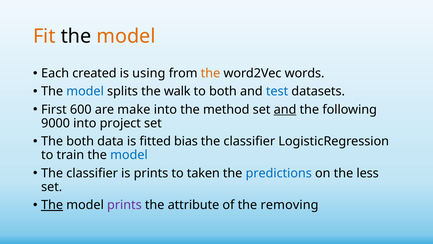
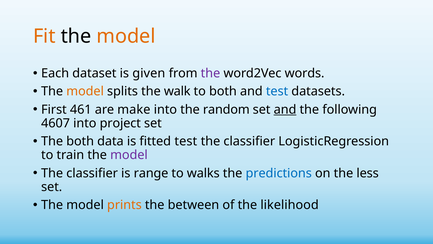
created: created -> dataset (94, 73)
using: using -> given (149, 73)
the colour: orange -> purple (210, 73)
model colour: blue -> orange (85, 91)
600: 600 -> 461 (81, 109)
method: method -> random (226, 109)
9000: 9000 -> 4607 (56, 123)
fitted bias: bias -> test (186, 141)
model colour: blue -> purple (129, 155)
is prints: prints -> range (151, 173)
taken: taken -> walks (203, 173)
The underline: present -> none (52, 205)
prints colour: purple -> orange (124, 205)
attribute: attribute -> between (193, 205)
removing: removing -> likelihood (290, 205)
